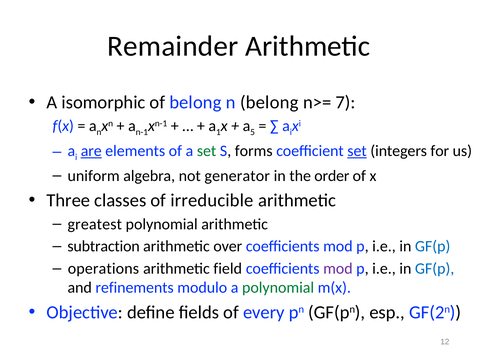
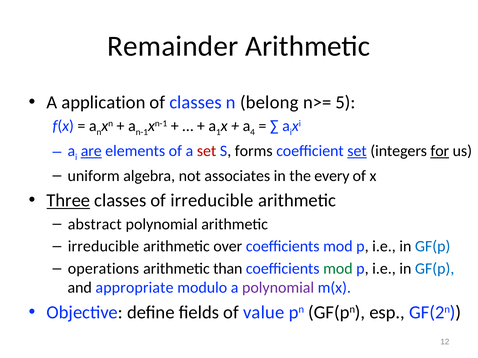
isomorphic: isomorphic -> application (103, 102)
of belong: belong -> classes (196, 102)
7: 7 -> 5 (345, 102)
5: 5 -> 4 (253, 132)
set colour: green -> red (207, 151)
for underline: none -> present (440, 151)
generator: generator -> associates (237, 176)
order: order -> every (332, 176)
Three underline: none -> present (68, 201)
greatest: greatest -> abstract (95, 224)
subtraction: subtraction -> irreducible (103, 247)
field: field -> than (228, 269)
mod colour: purple -> green (338, 269)
refinements: refinements -> appropriate (135, 288)
polynomial colour: green -> purple (278, 288)
every: every -> value (264, 313)
